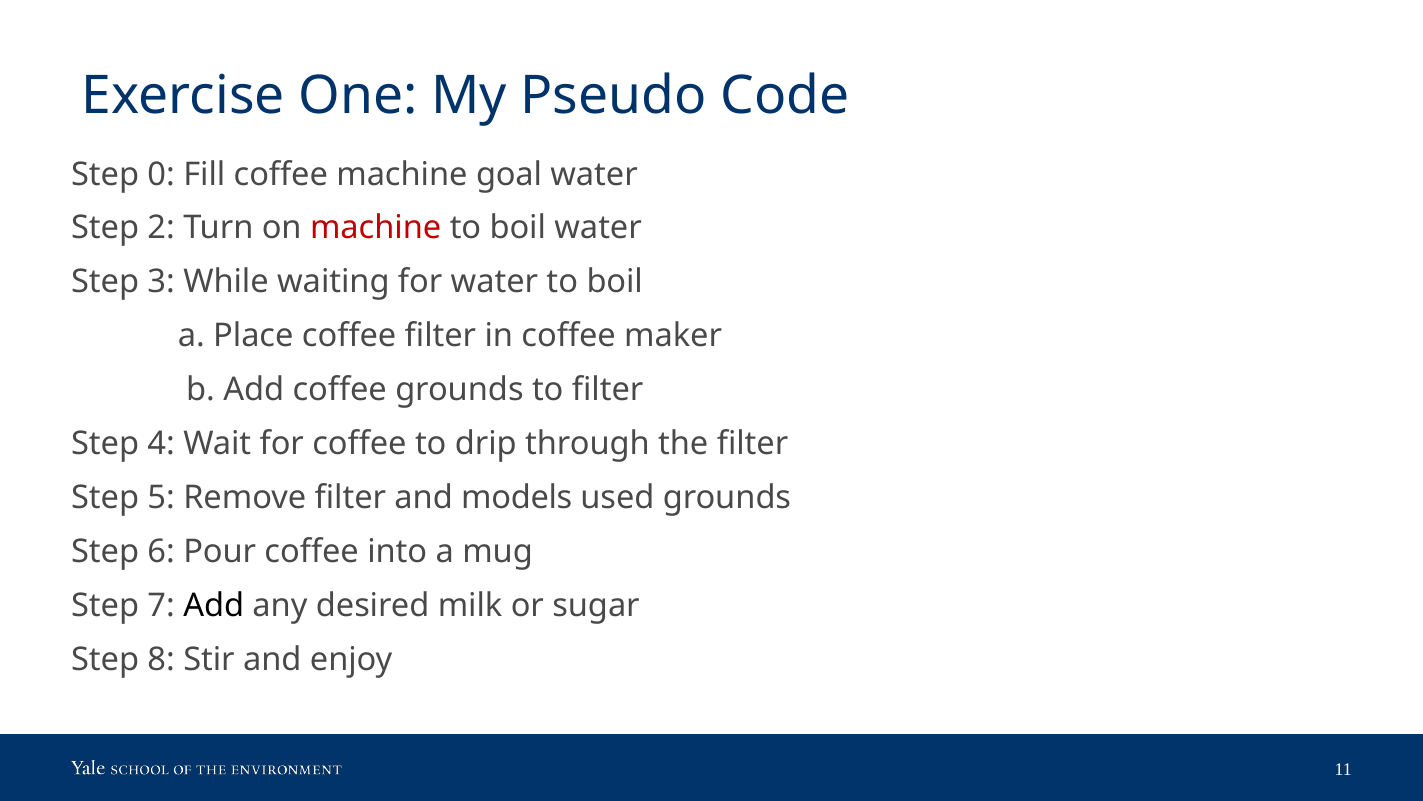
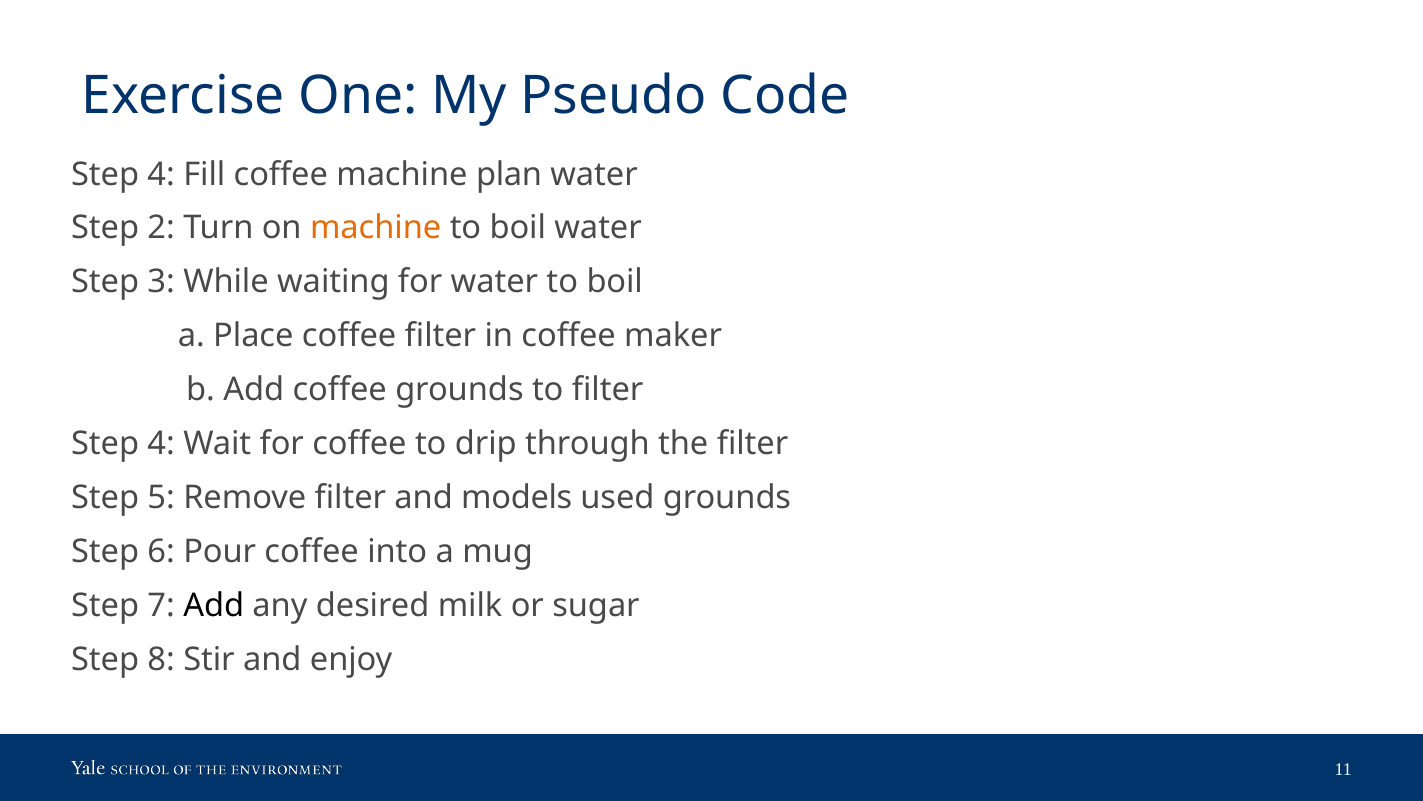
0: 0 -> 4 (161, 174)
goal: goal -> plan (509, 174)
machine colour: red -> orange (376, 228)
